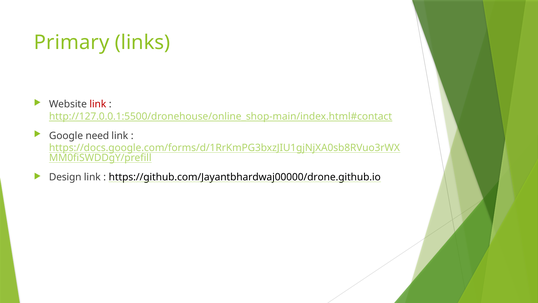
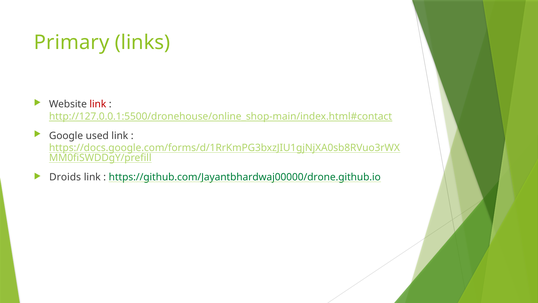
need: need -> used (97, 136)
Design: Design -> Droids (65, 177)
https://github.com/Jayantbhardwaj00000/drone.github.io colour: black -> green (245, 177)
